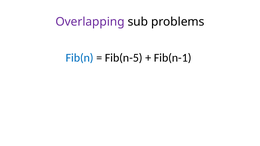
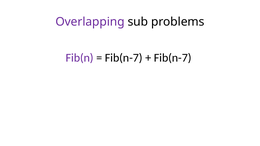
Fib(n colour: blue -> purple (80, 58)
Fib(n-5: Fib(n-5 -> Fib(n-7 (124, 58)
Fib(n-1: Fib(n-1 -> Fib(n-7 (173, 58)
